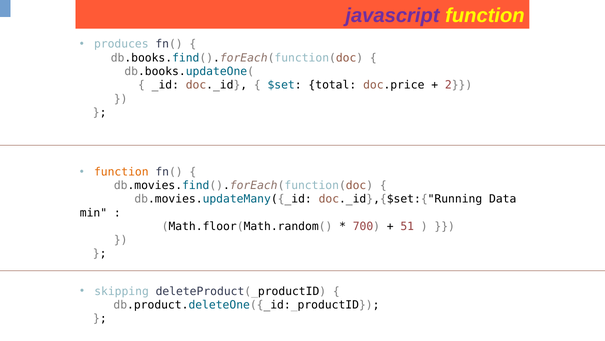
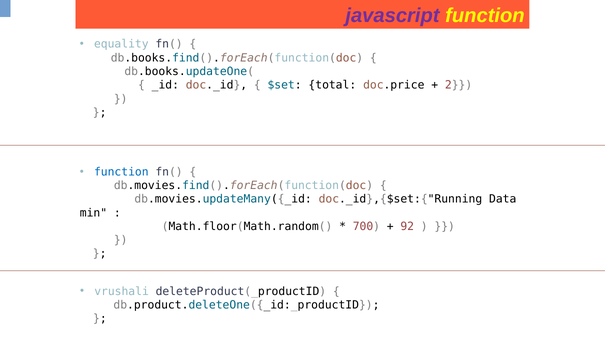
produces: produces -> equality (121, 44)
function colour: orange -> blue (121, 172)
51: 51 -> 92 (407, 226)
skipping: skipping -> vrushali (122, 291)
